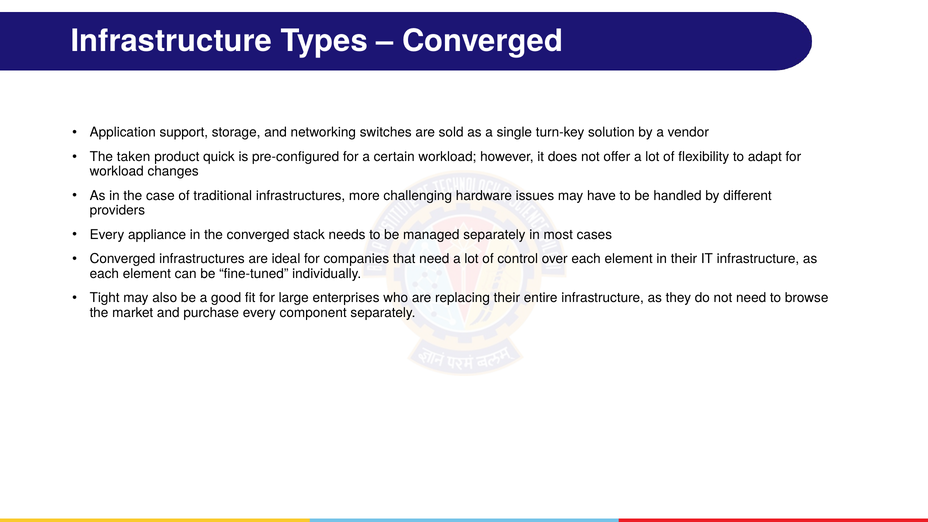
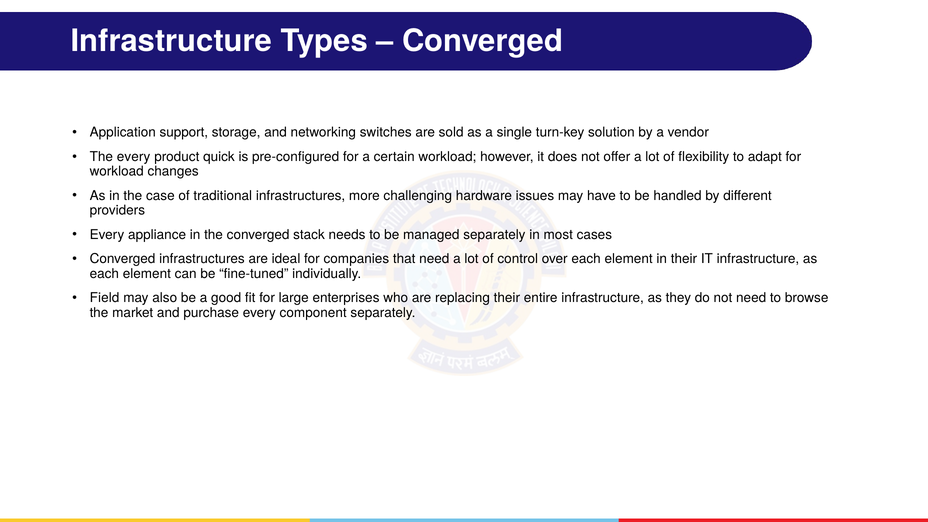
The taken: taken -> every (134, 157)
Tight: Tight -> Field (105, 298)
